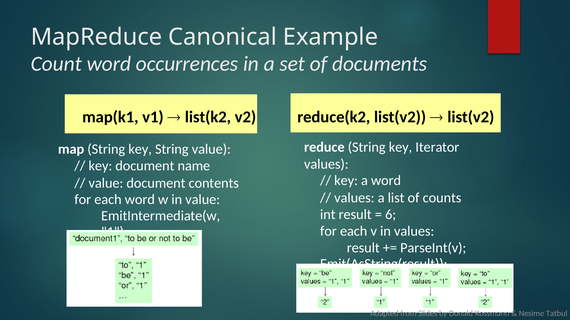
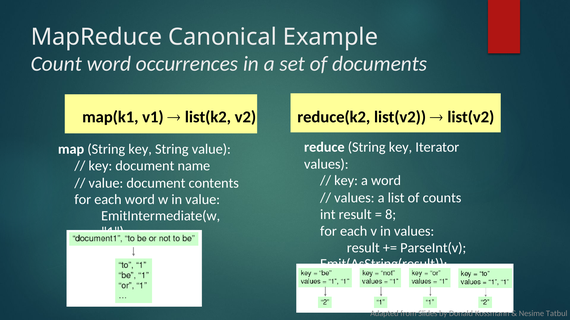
6: 6 -> 8 (391, 215)
